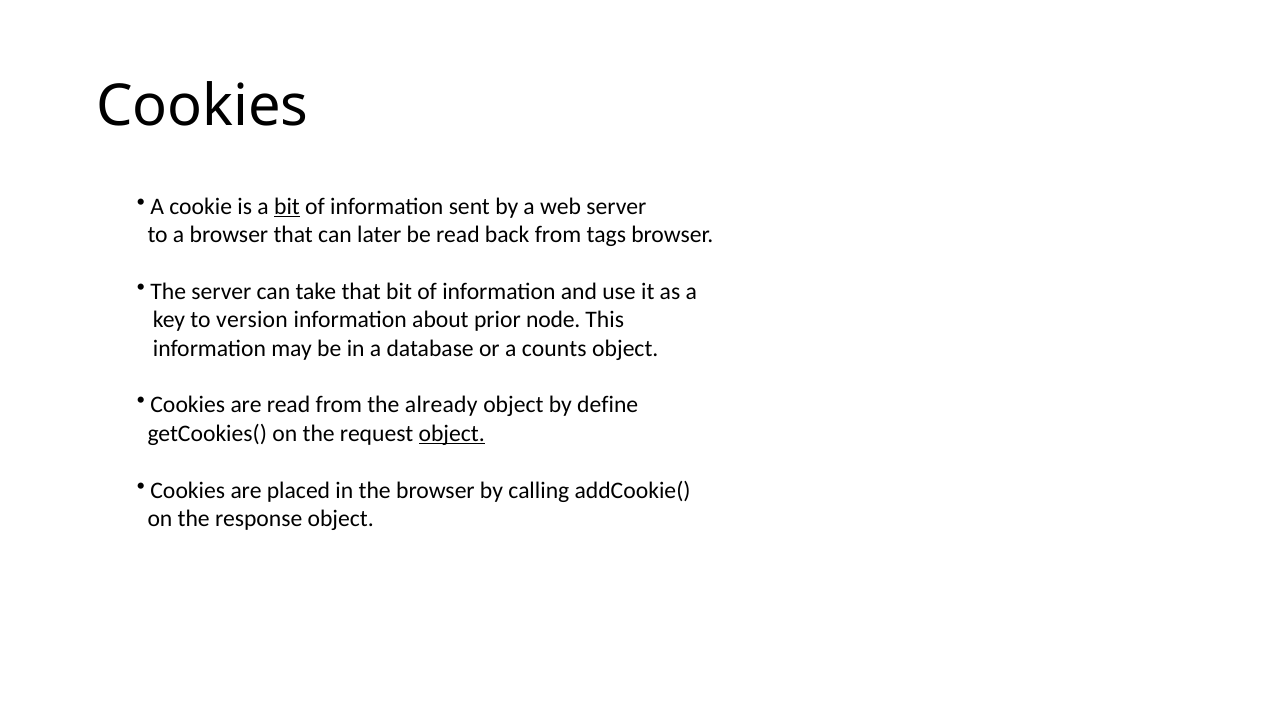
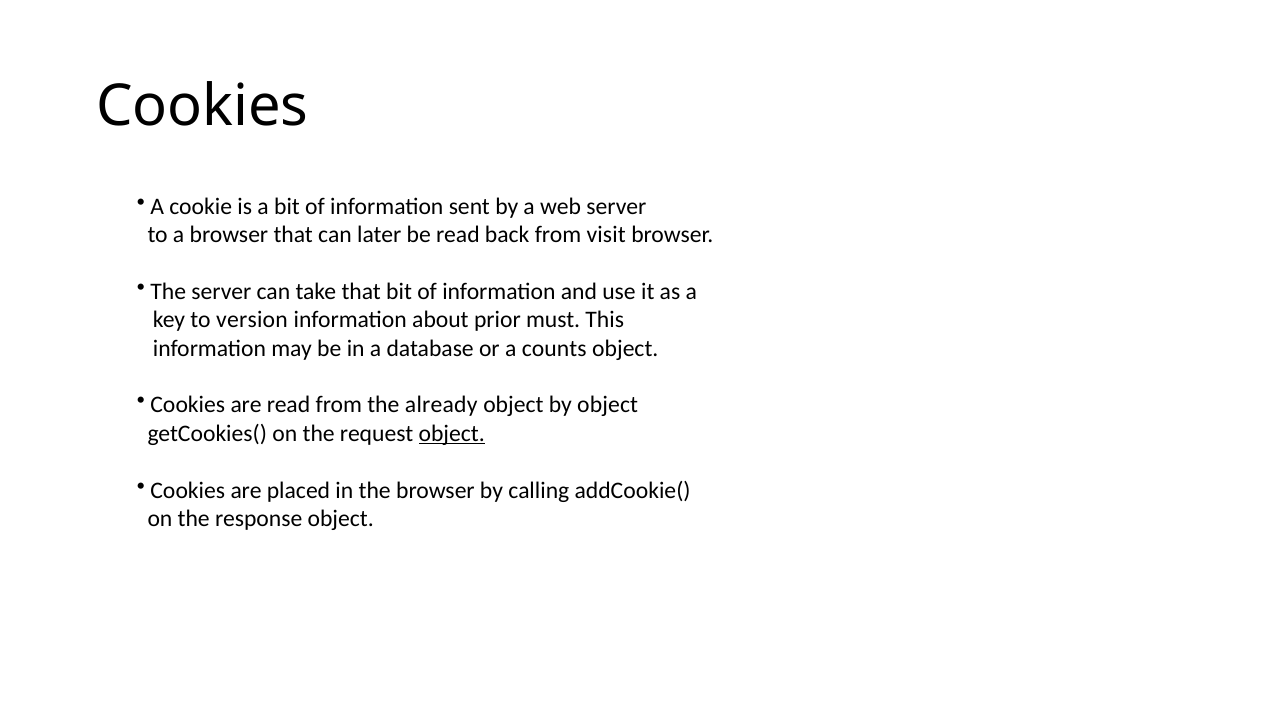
bit underline: present -> none (287, 206)
tags: tags -> visit (606, 235)
node: node -> must (553, 320)
by define: define -> object (608, 405)
